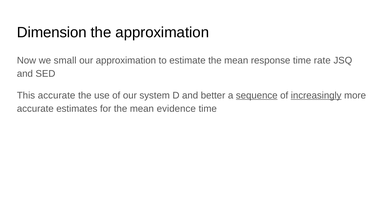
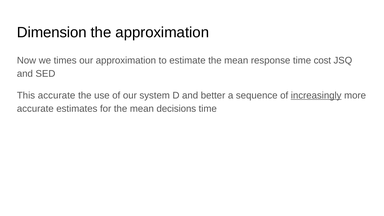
small: small -> times (65, 60)
rate: rate -> cost (322, 60)
sequence underline: present -> none (257, 95)
evidence: evidence -> decisions (176, 109)
